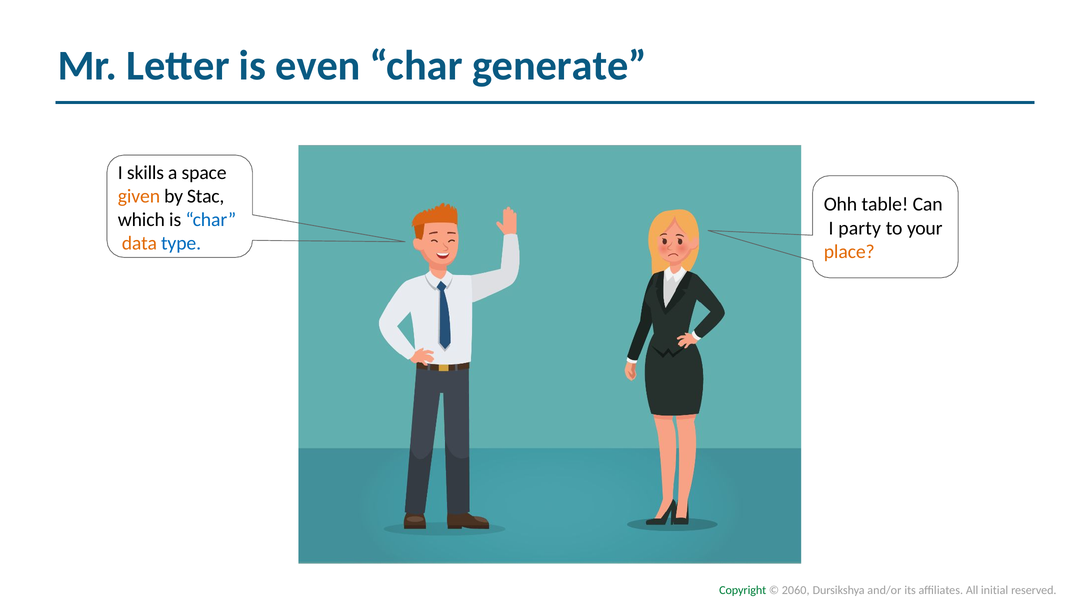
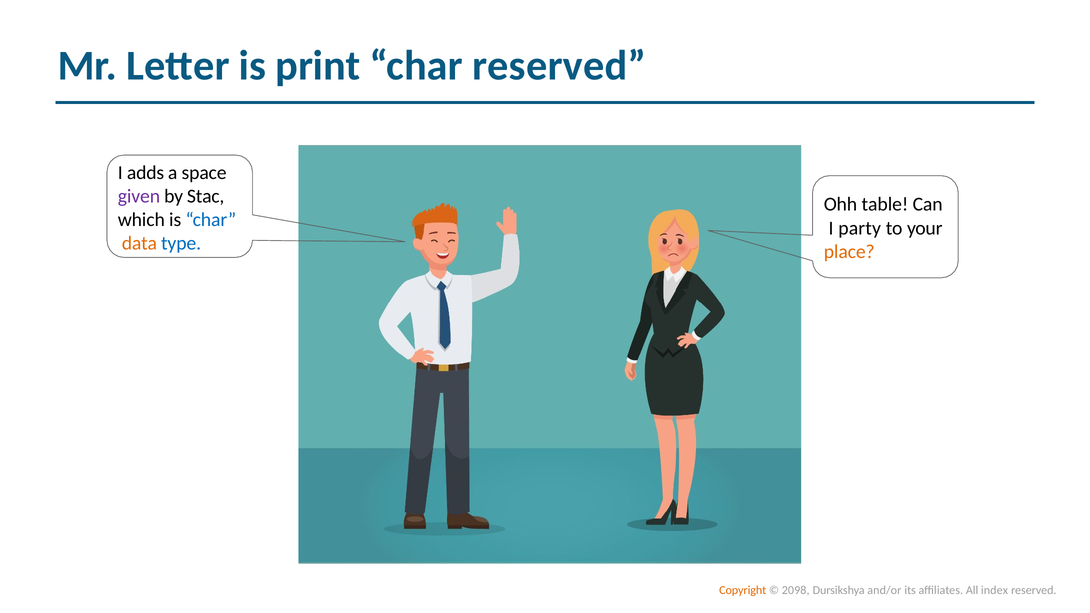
even: even -> print (318, 66)
char generate: generate -> reserved (559, 66)
skills: skills -> adds (146, 173)
given colour: orange -> purple (139, 196)
Copyright colour: green -> orange (743, 590)
2060: 2060 -> 2098 (796, 590)
initial: initial -> index (994, 590)
